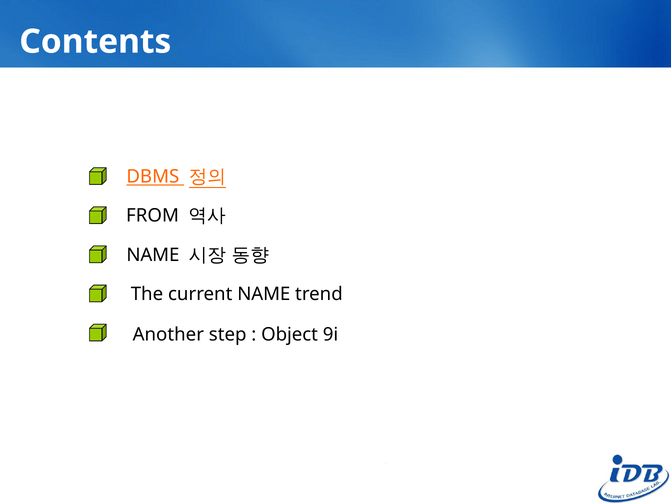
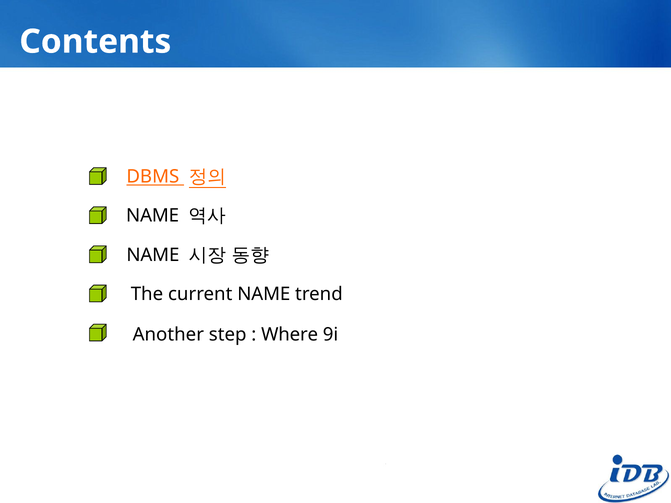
FROM: FROM -> NAME (153, 216)
Object: Object -> Where (290, 335)
